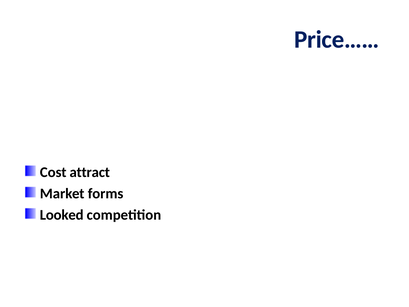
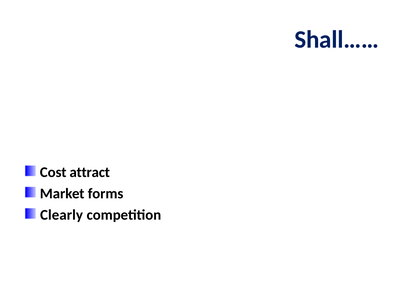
Price……: Price…… -> Shall…… (337, 40)
Looked: Looked -> Clearly (62, 215)
